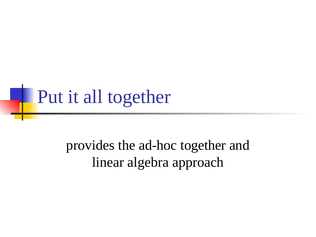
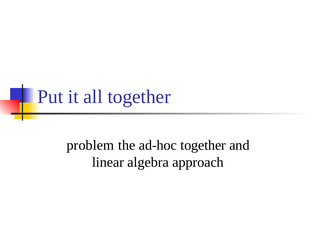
provides: provides -> problem (90, 145)
